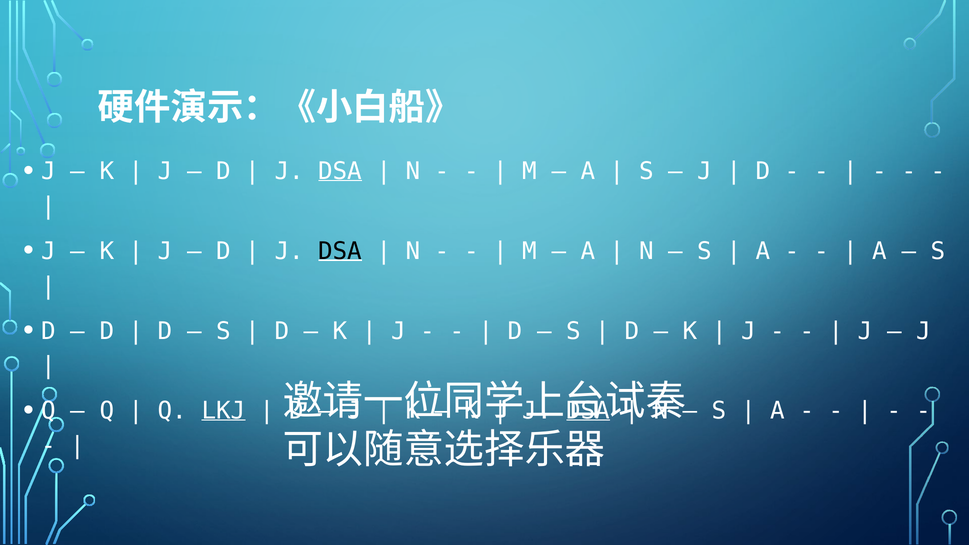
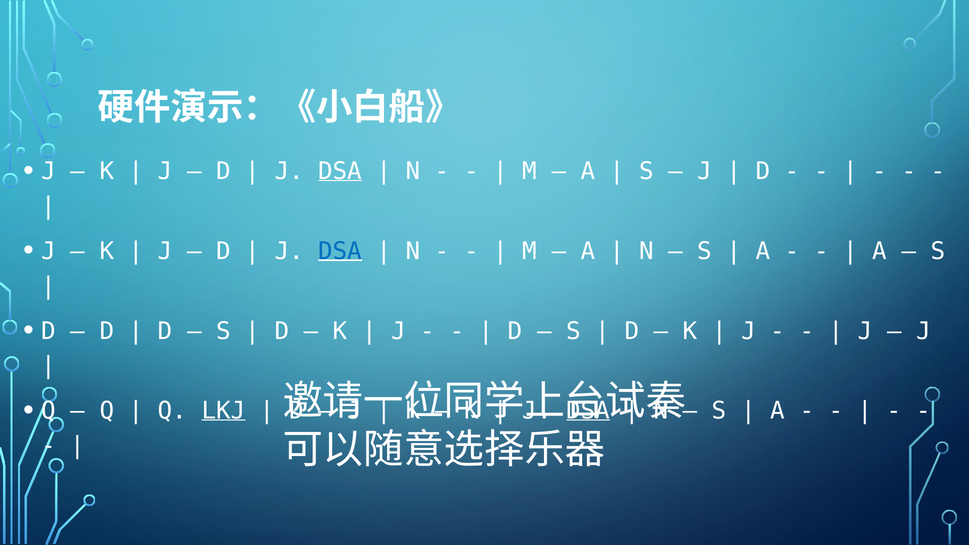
DSA colour: black -> blue (340, 251)
